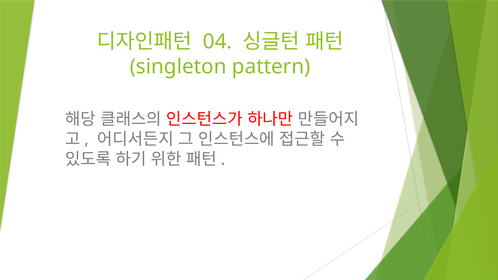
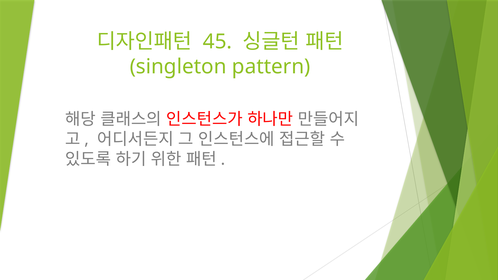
04: 04 -> 45 (217, 42)
